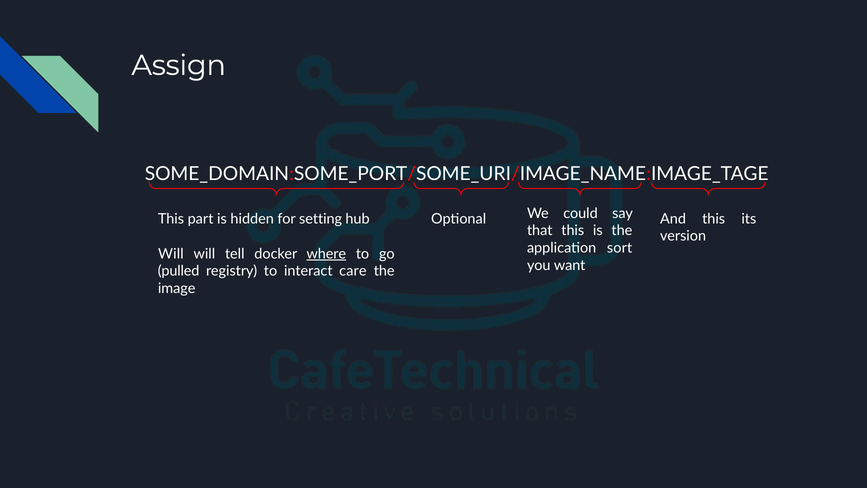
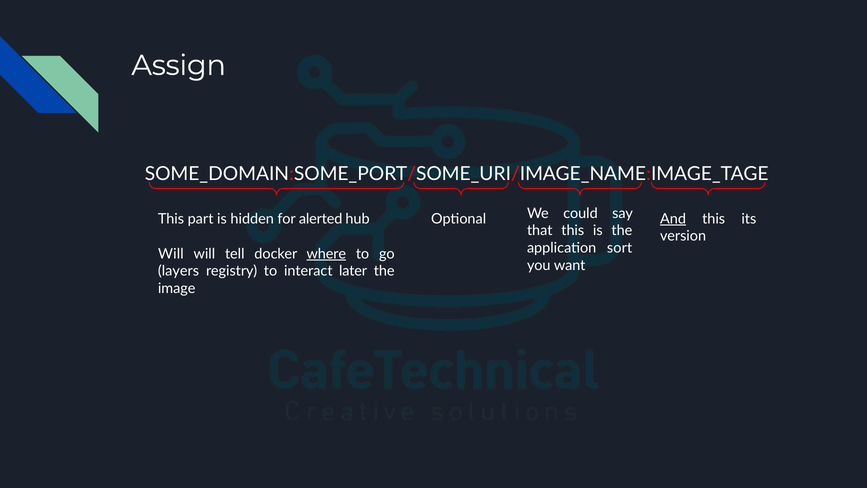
setting: setting -> alerted (321, 219)
And underline: none -> present (673, 219)
pulled: pulled -> layers (179, 271)
care: care -> later (353, 271)
